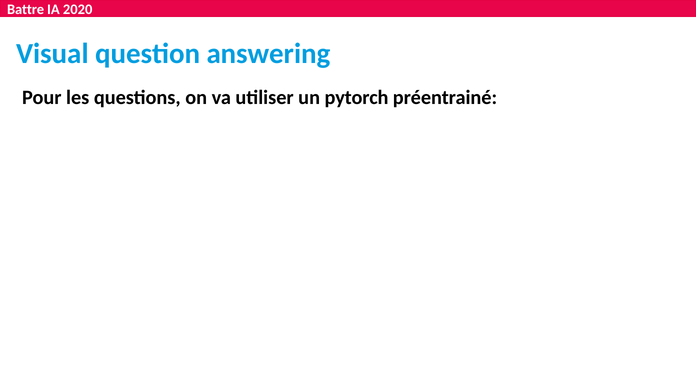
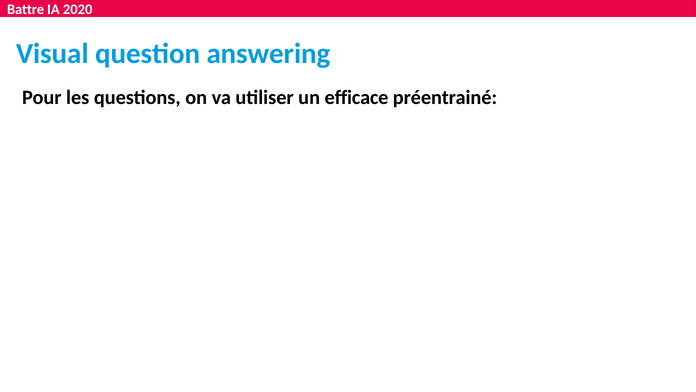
pytorch: pytorch -> efficace (357, 98)
